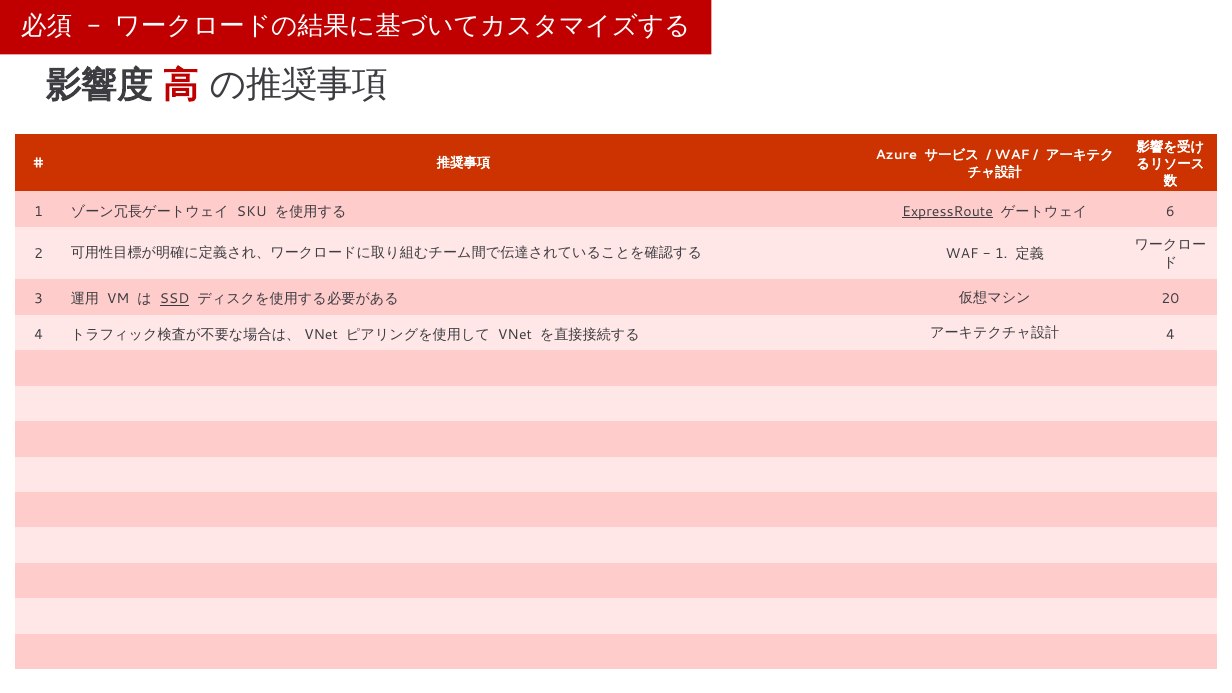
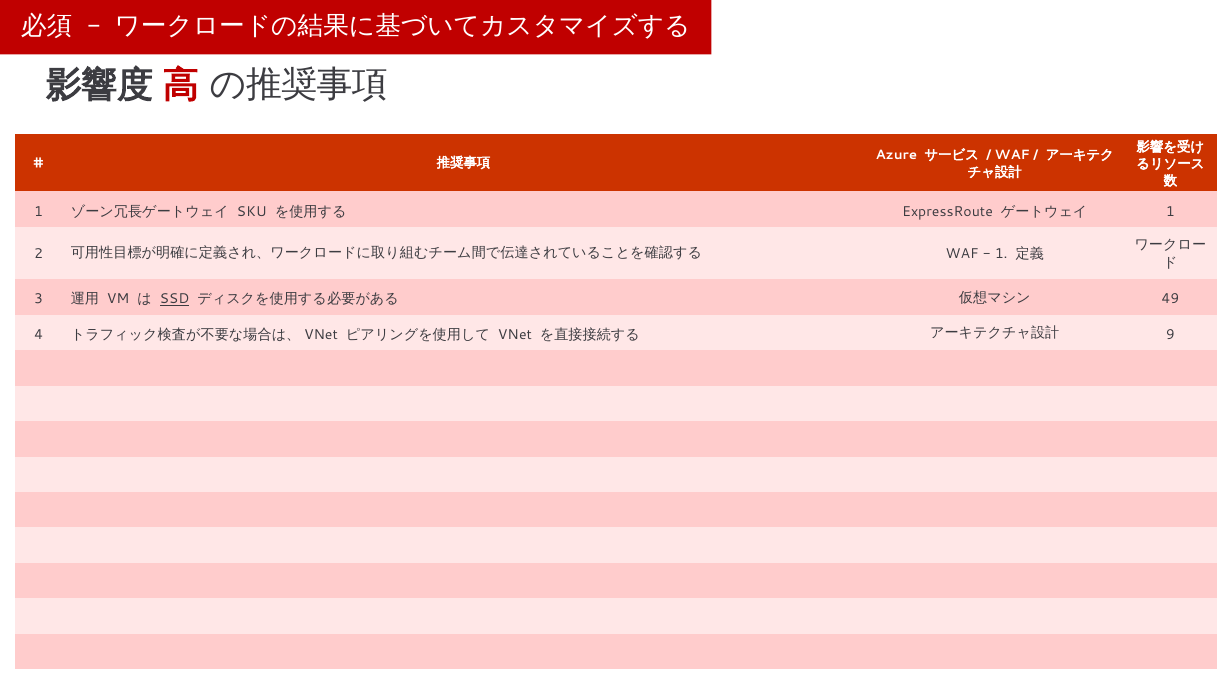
ExpressRoute underline: present -> none (948, 211)
6: 6 -> 1 (1170, 211)
20: 20 -> 49 (1170, 299)
4: 4 -> 9 (1170, 335)
